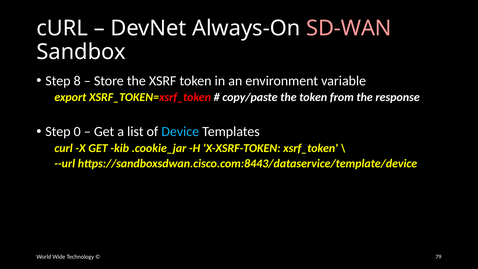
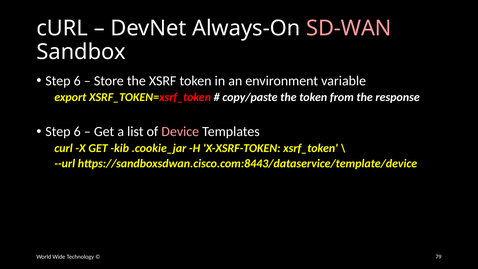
8: 8 -> 6 (77, 81)
0: 0 -> 6 (77, 132)
Device colour: light blue -> pink (180, 132)
